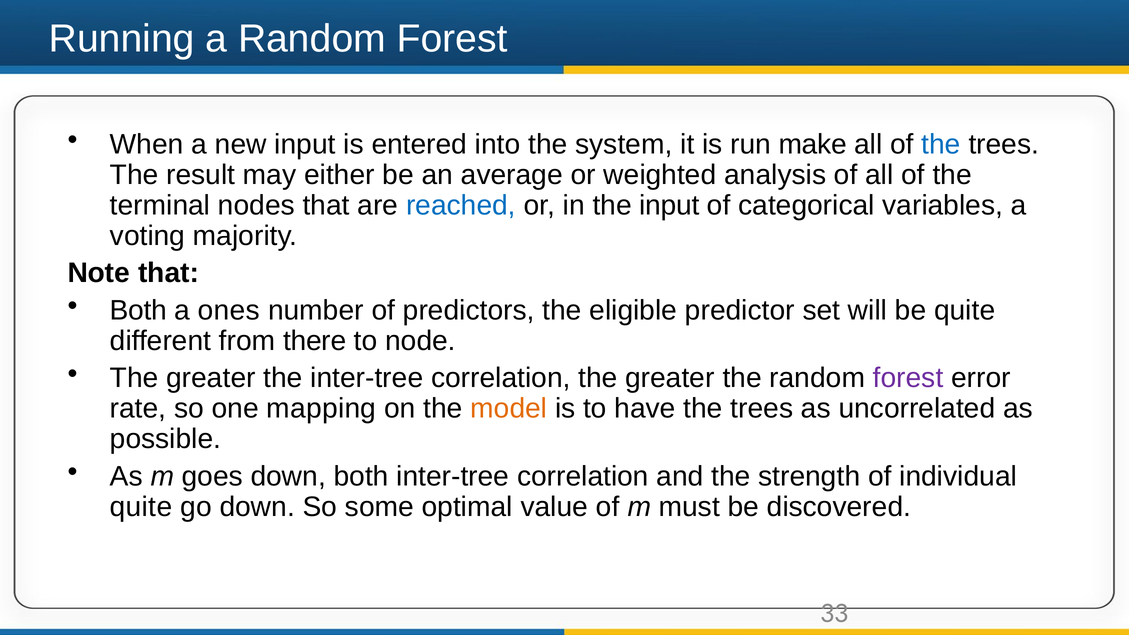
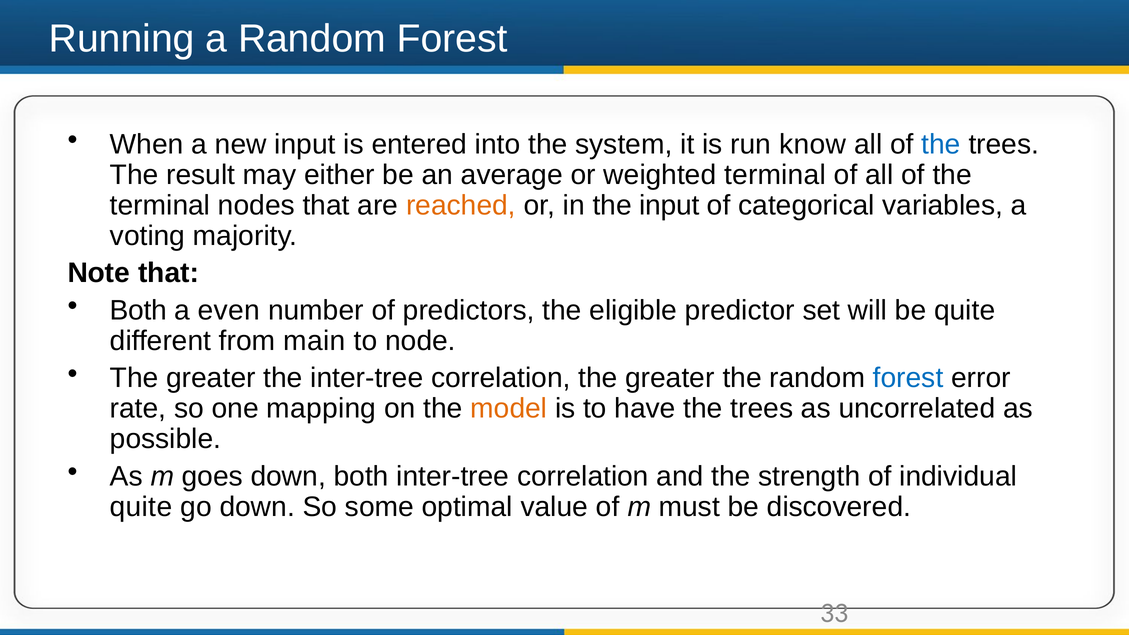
make: make -> know (813, 144)
weighted analysis: analysis -> terminal (775, 175)
reached colour: blue -> orange (461, 205)
ones: ones -> even (229, 310)
there: there -> main (314, 341)
forest colour: purple -> blue (908, 378)
